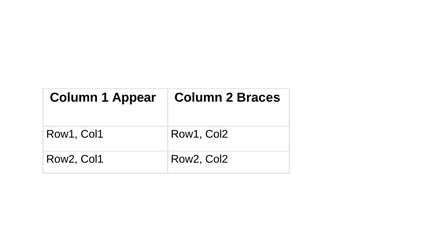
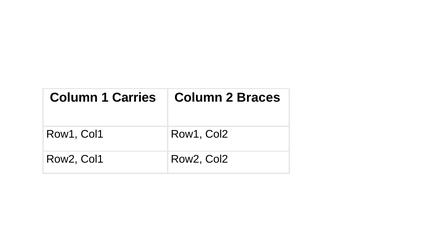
Appear: Appear -> Carries (134, 98)
